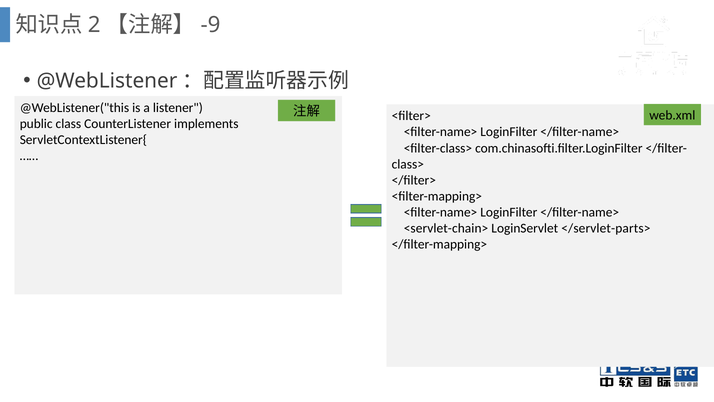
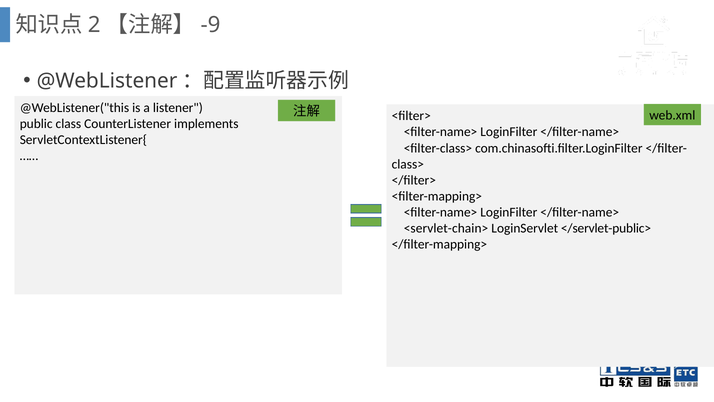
</servlet-parts>: </servlet-parts> -> </servlet-public> (606, 228)
